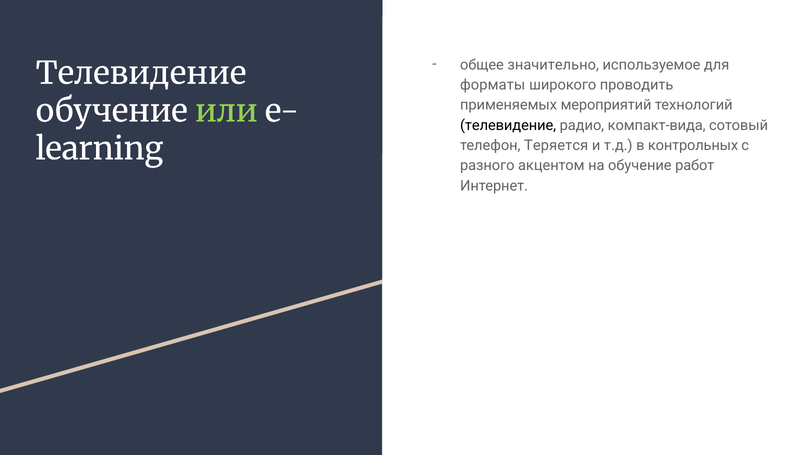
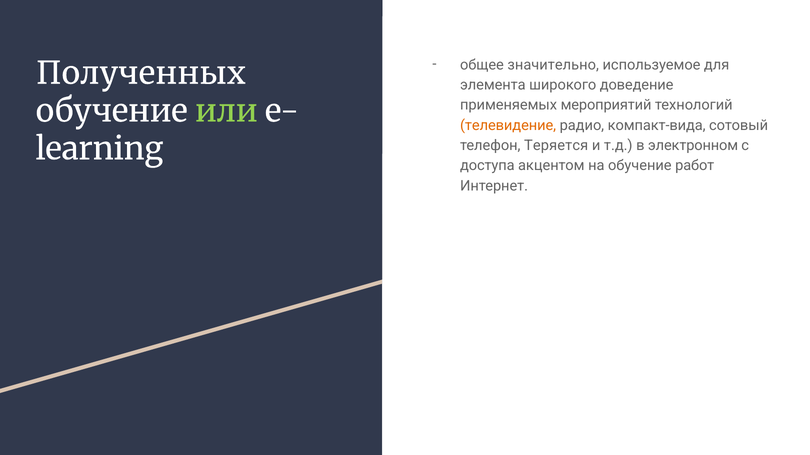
Телевидение: Телевидение -> Полученных (141, 74)
форматы: форматы -> элемента (493, 85)
проводить: проводить -> доведение (637, 85)
телевидение colour: black -> orange (508, 125)
контрольных: контрольных -> электронном (693, 146)
разного: разного -> доступа (487, 166)
